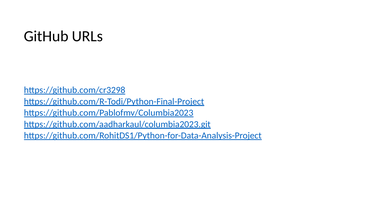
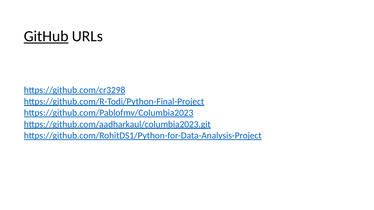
GitHub underline: none -> present (46, 36)
